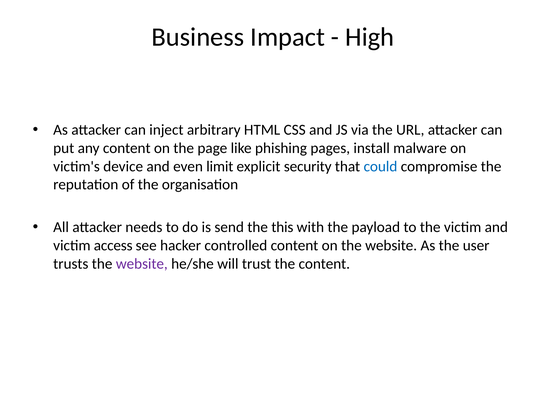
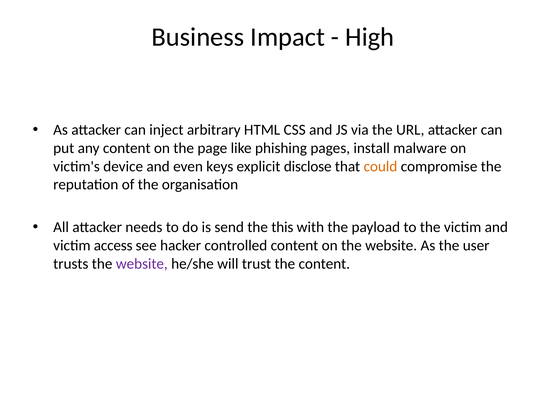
limit: limit -> keys (220, 166)
security: security -> disclose (308, 166)
could colour: blue -> orange (380, 166)
